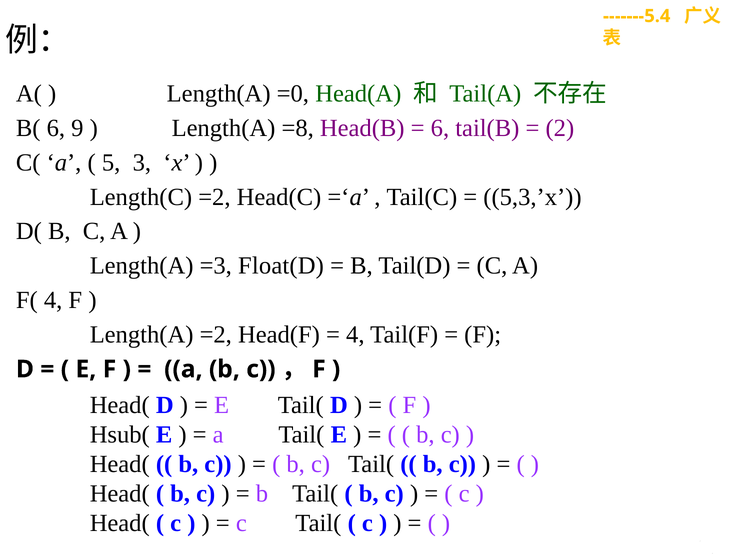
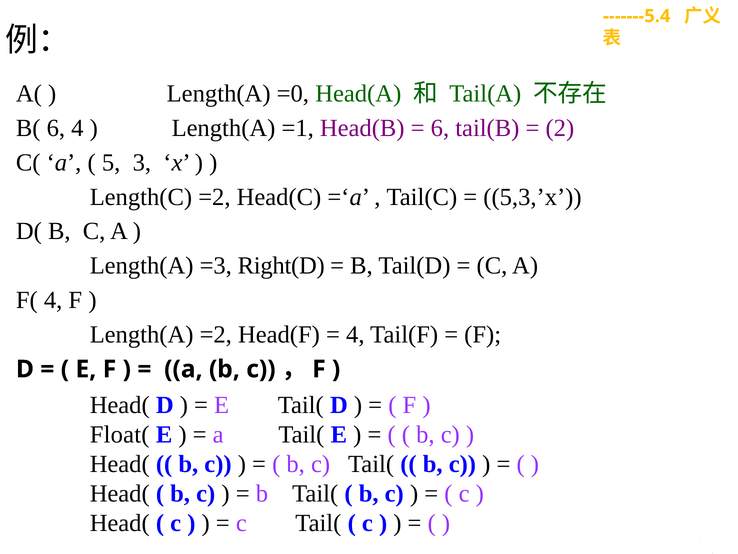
6 9: 9 -> 4 (77, 128)
=8: =8 -> =1 (298, 128)
Float(D: Float(D -> Right(D (281, 266)
Hsub(: Hsub( -> Float( (120, 434)
